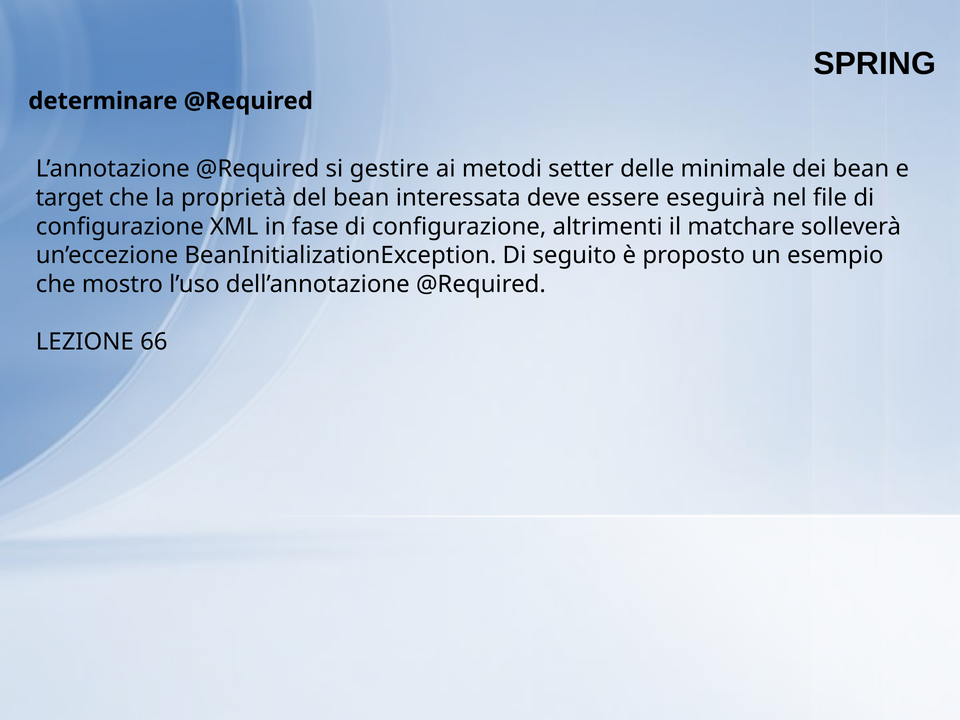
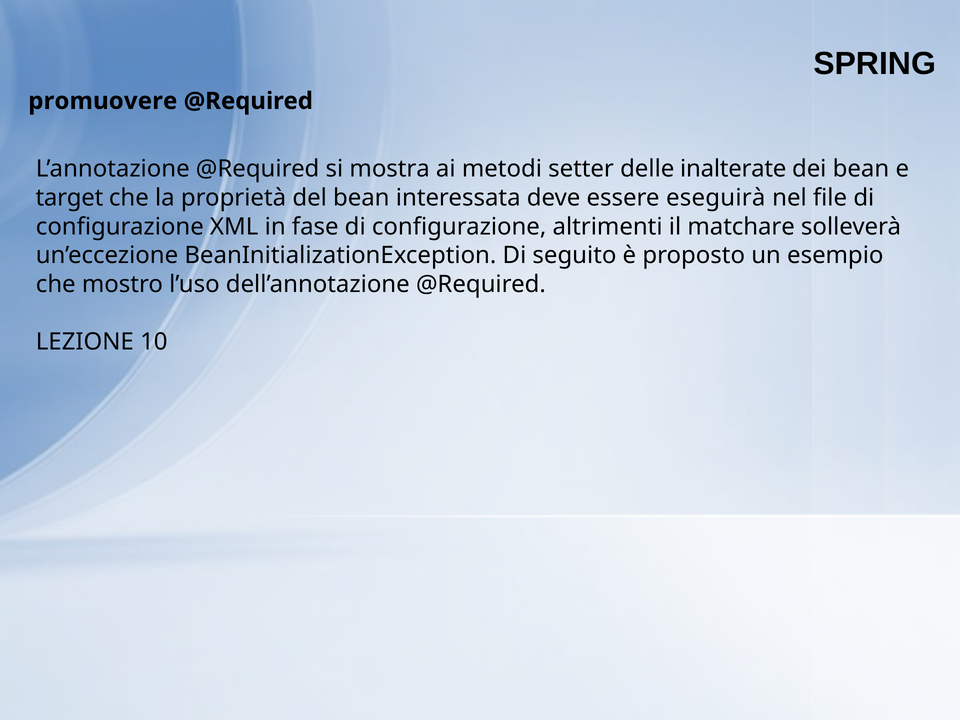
determinare: determinare -> promuovere (103, 101)
gestire: gestire -> mostra (390, 169)
minimale: minimale -> inalterate (733, 169)
66: 66 -> 10 (154, 342)
